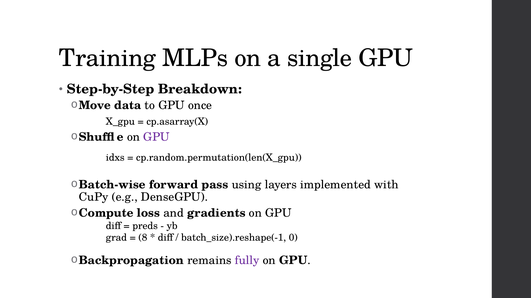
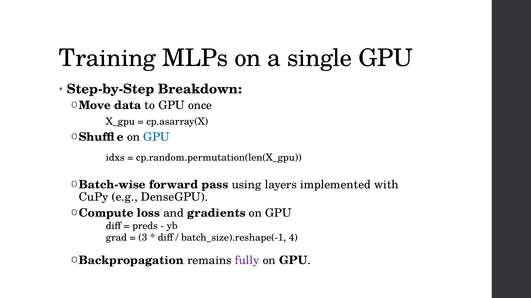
GPU colour: purple -> blue (156, 137)
8: 8 -> 3 (143, 238)
0: 0 -> 4 (293, 238)
